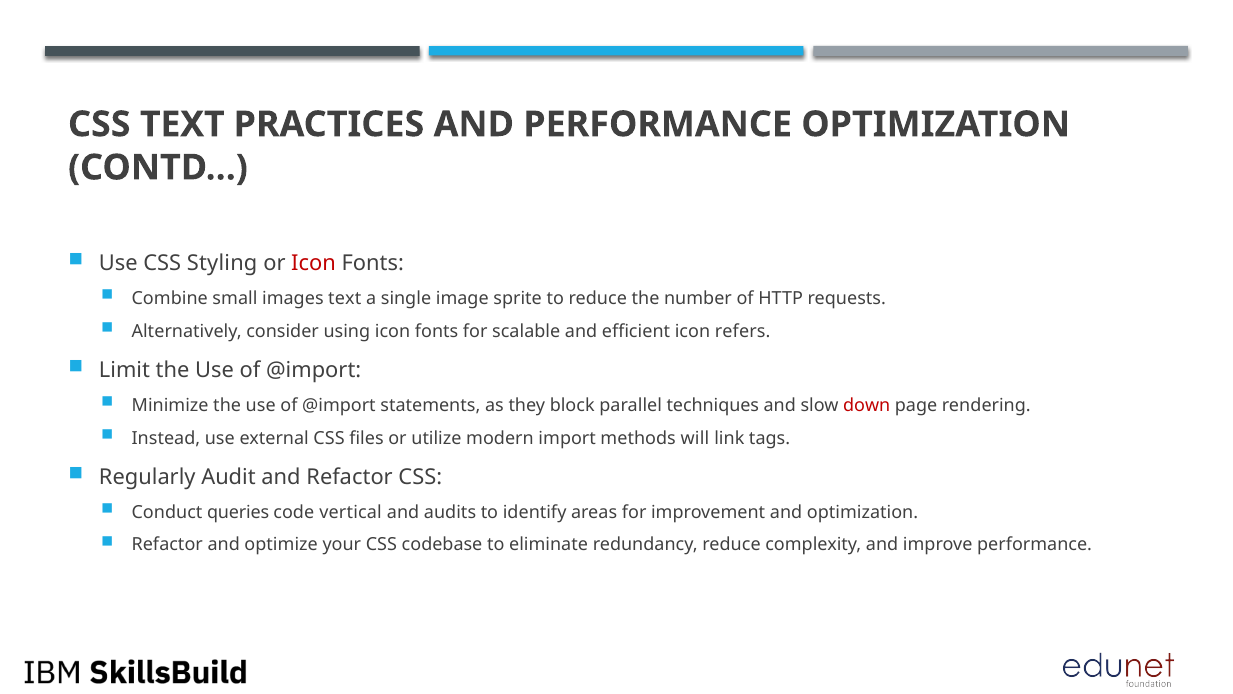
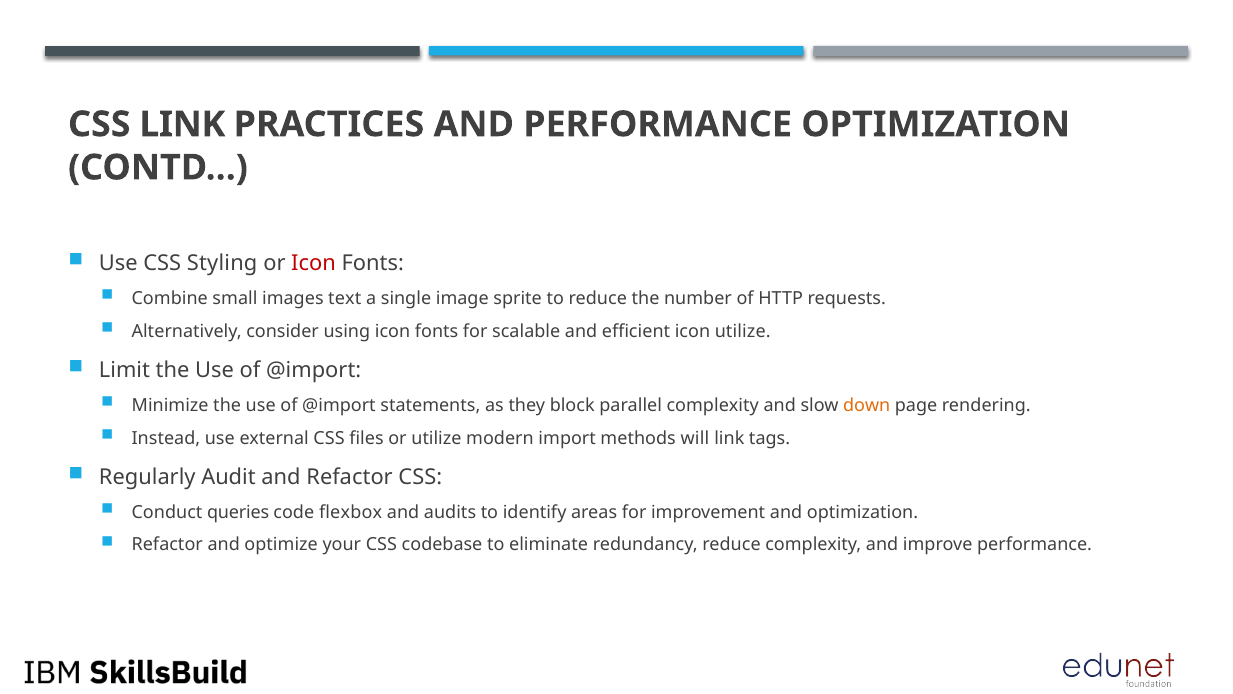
CSS TEXT: TEXT -> LINK (182, 124)
icon refers: refers -> utilize (743, 331)
parallel techniques: techniques -> complexity (713, 405)
down colour: red -> orange (867, 405)
vertical: vertical -> flexbox (351, 512)
